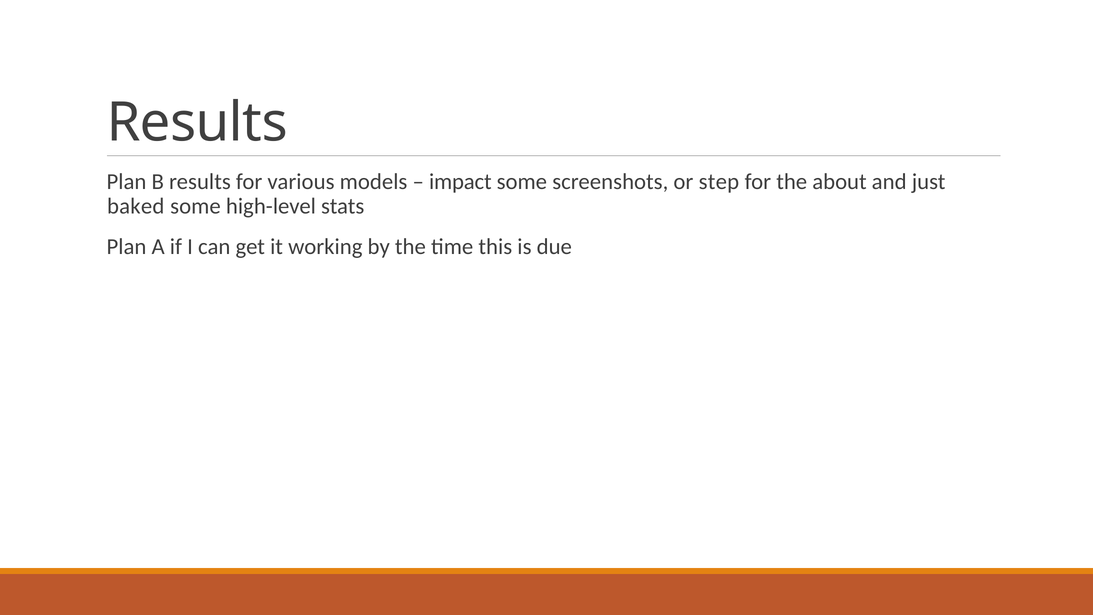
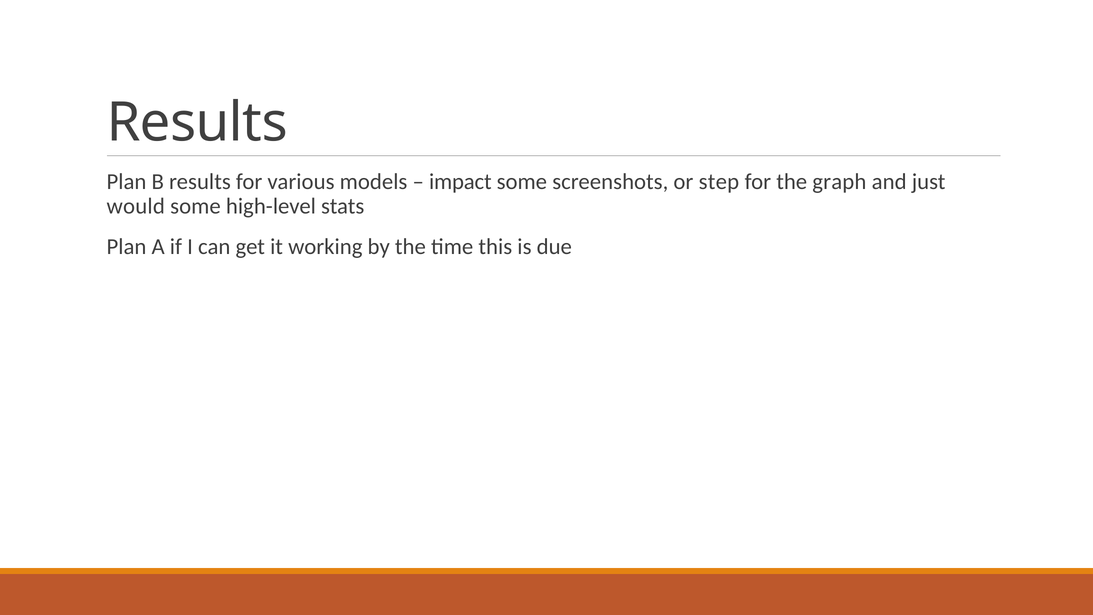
about: about -> graph (839, 182)
baked: baked -> would (136, 206)
